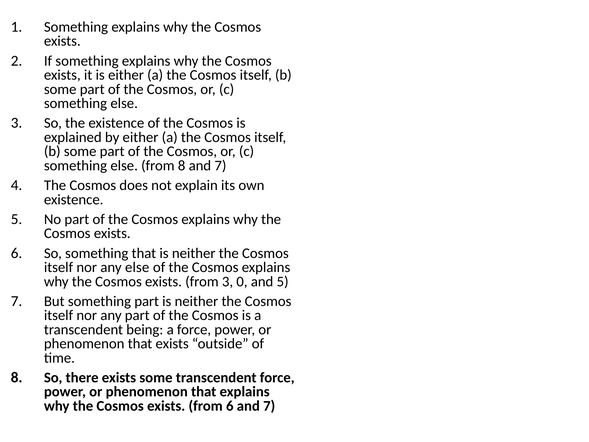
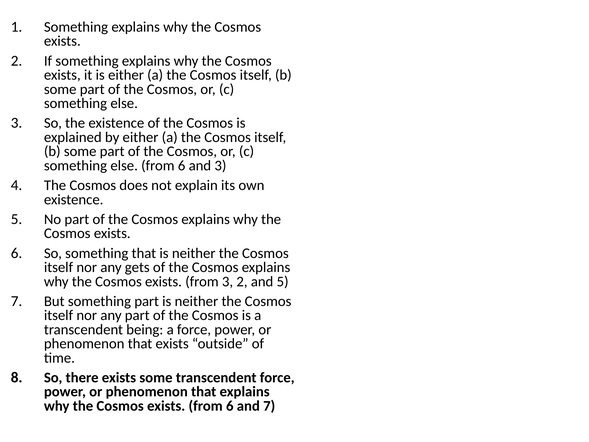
else from 8: 8 -> 6 (182, 165)
7: 7 -> 3 (220, 165)
any else: else -> gets (137, 267)
3 0: 0 -> 2 (242, 281)
